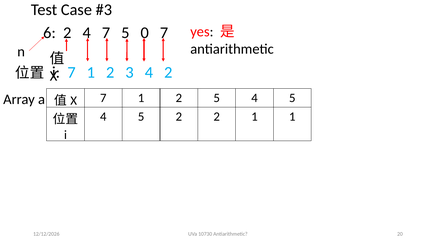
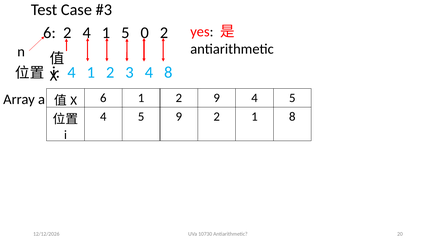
2 4 7: 7 -> 1 (106, 33)
0 7: 7 -> 2 (164, 33)
7: 7 -> 4 (72, 73)
4 2: 2 -> 8 (168, 73)
7: 7 -> 6 (103, 98)
2 5: 5 -> 9 (217, 98)
5 2: 2 -> 9 (179, 117)
1 1: 1 -> 8 (292, 117)
